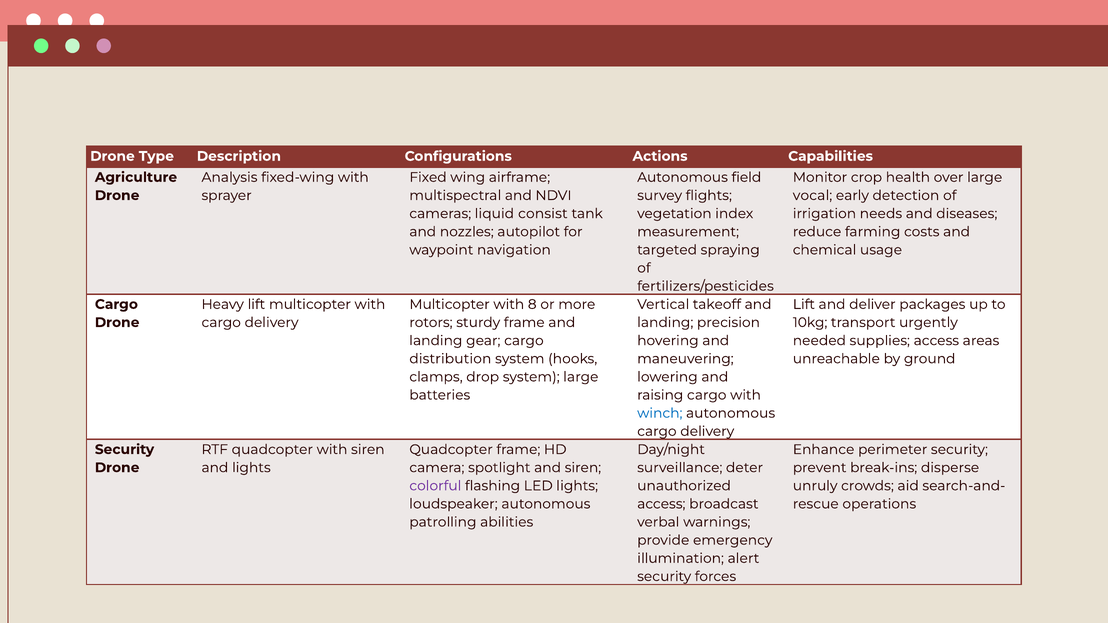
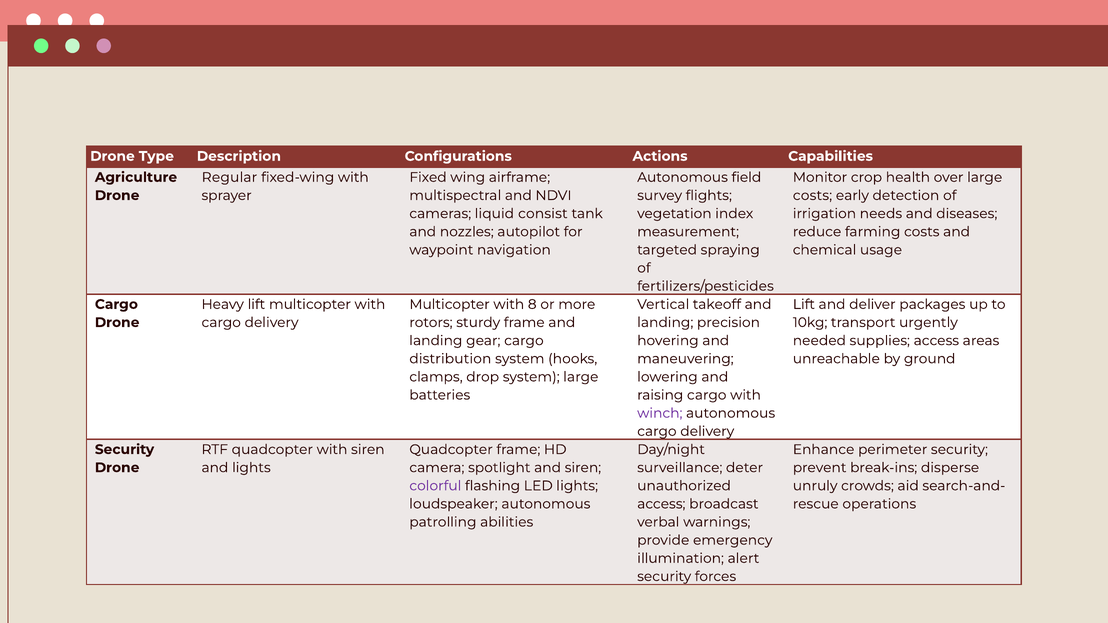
Analysis: Analysis -> Regular (229, 177)
vocal: vocal -> costs (812, 196)
winch colour: blue -> purple (660, 413)
